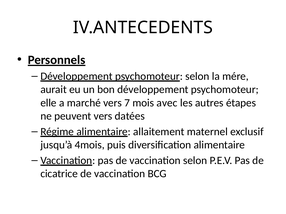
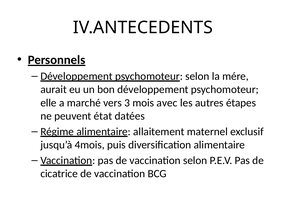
7: 7 -> 3 (127, 103)
peuvent vers: vers -> état (103, 116)
